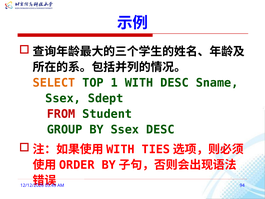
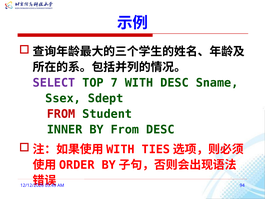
SELECT colour: orange -> purple (54, 83)
1: 1 -> 7 (114, 83)
GROUP: GROUP -> INNER (65, 129)
BY Ssex: Ssex -> From (125, 129)
